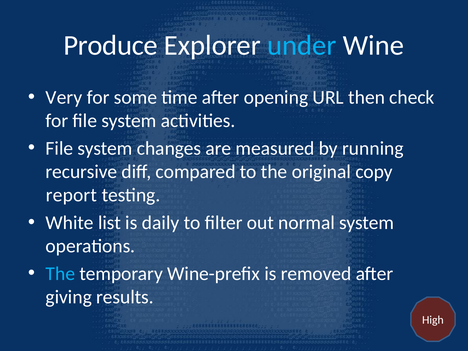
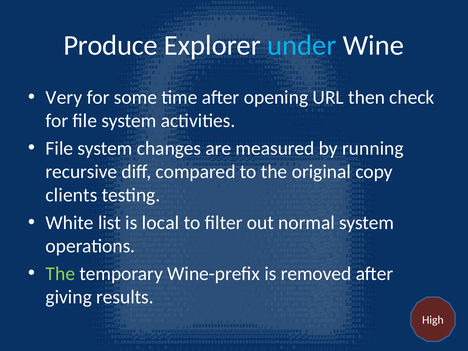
report: report -> clients (71, 195)
daily: daily -> local (161, 223)
The colour: light blue -> light green (60, 274)
